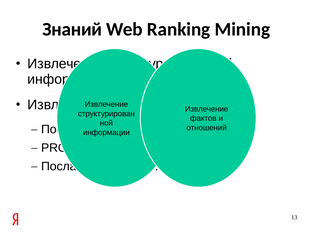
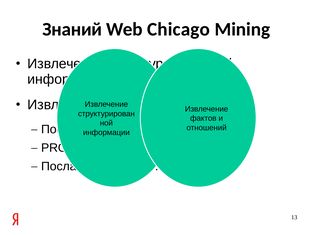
Ranking: Ranking -> Chicago (179, 29)
